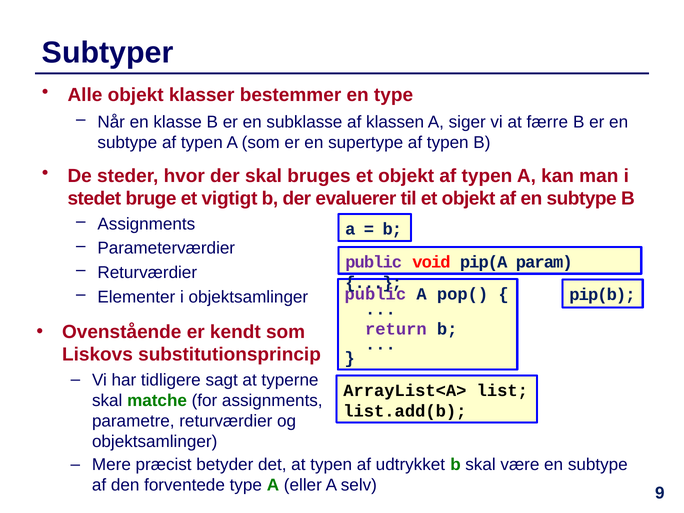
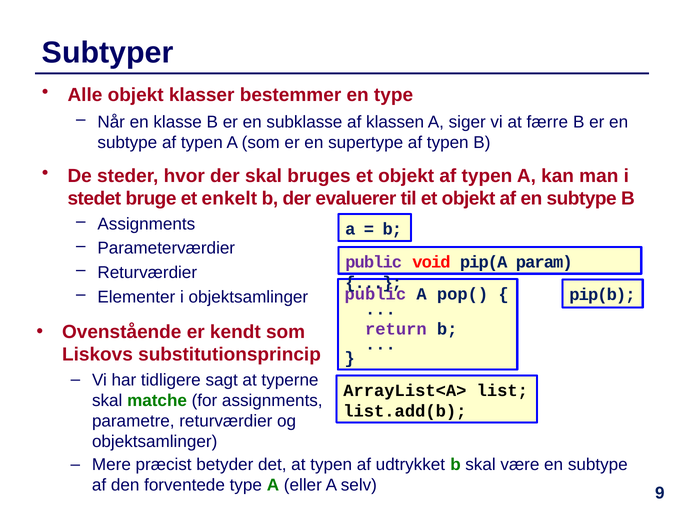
vigtigt: vigtigt -> enkelt (229, 199)
